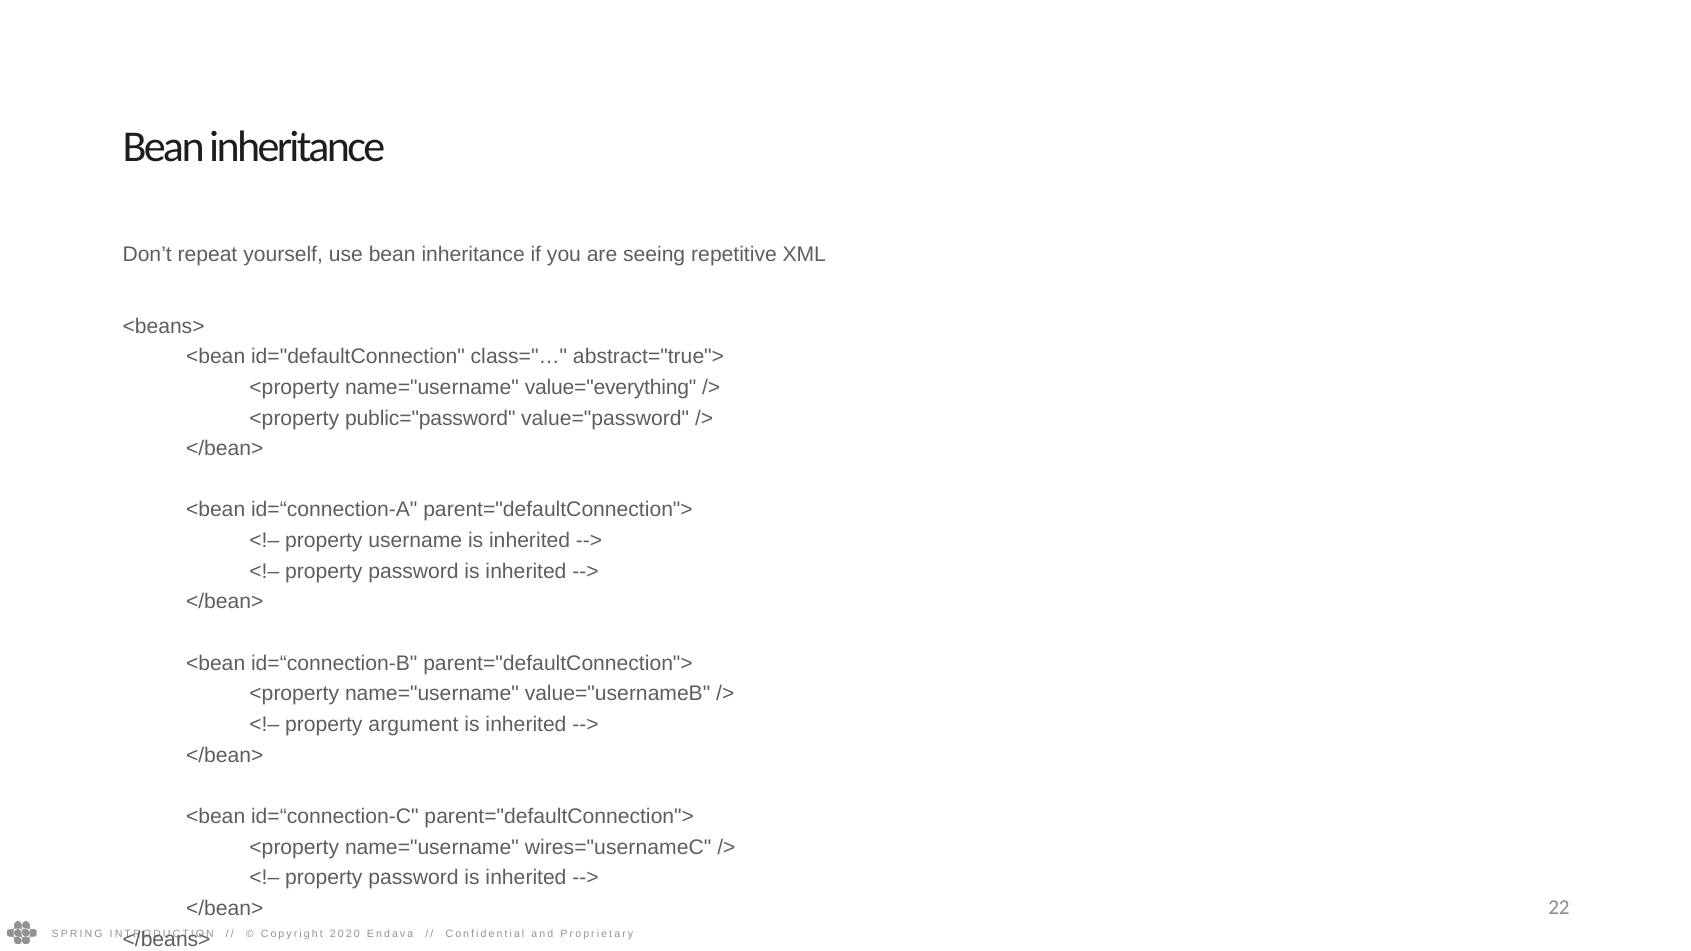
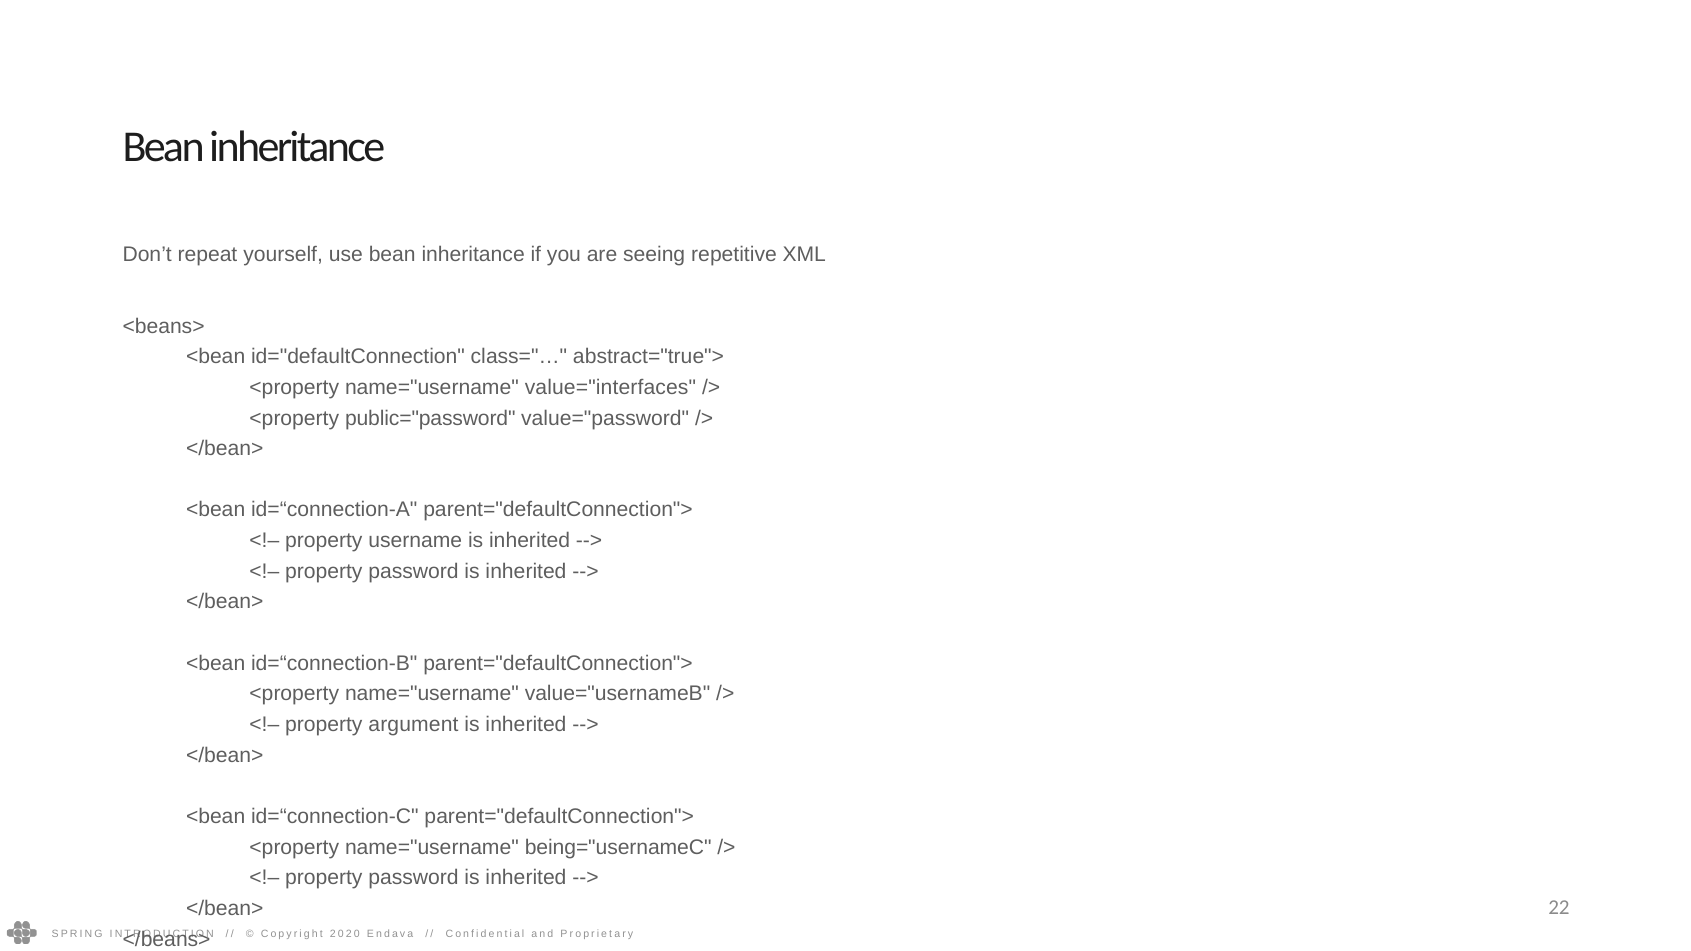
value="everything: value="everything -> value="interfaces (610, 387)
wires="usernameC: wires="usernameC -> being="usernameC (618, 847)
